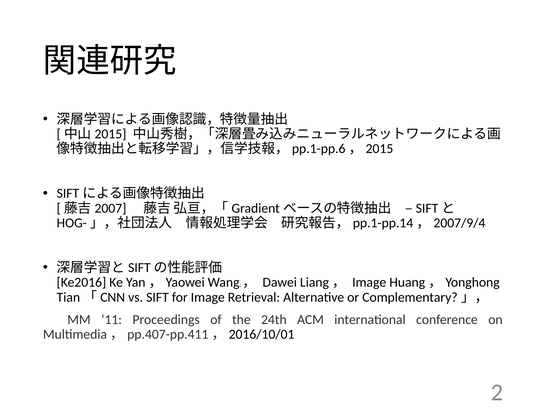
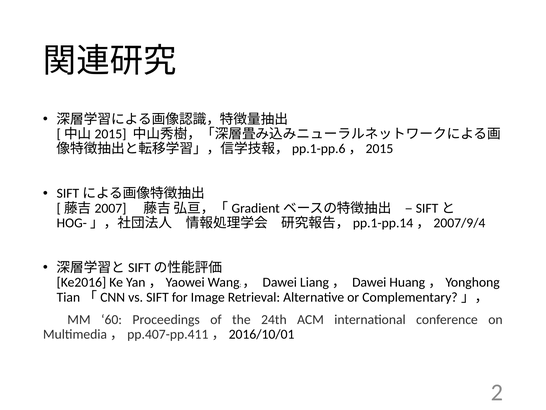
Liang， Image: Image -> Dawei (369, 282)
11: 11 -> 60 (112, 319)
